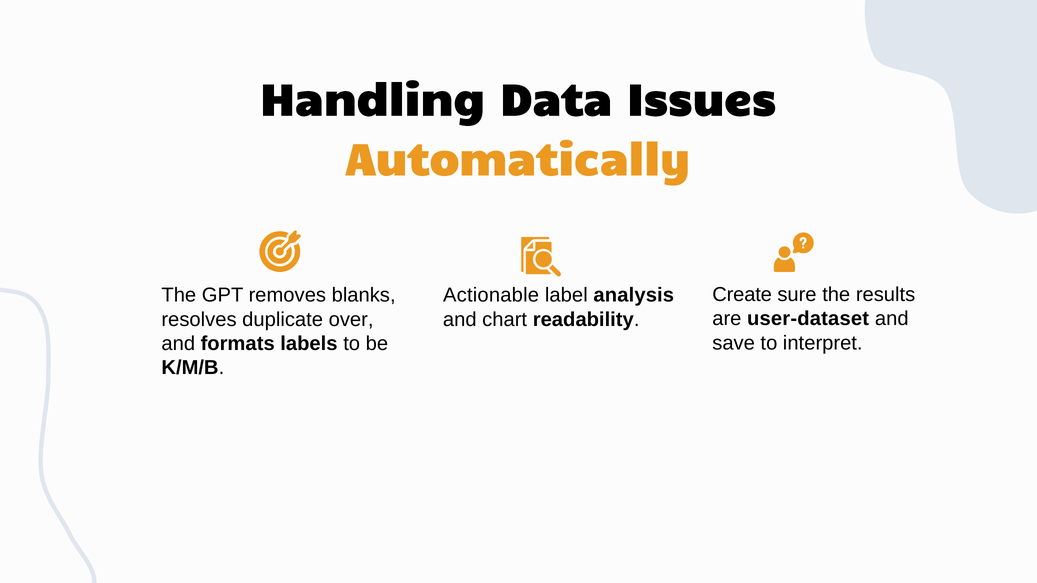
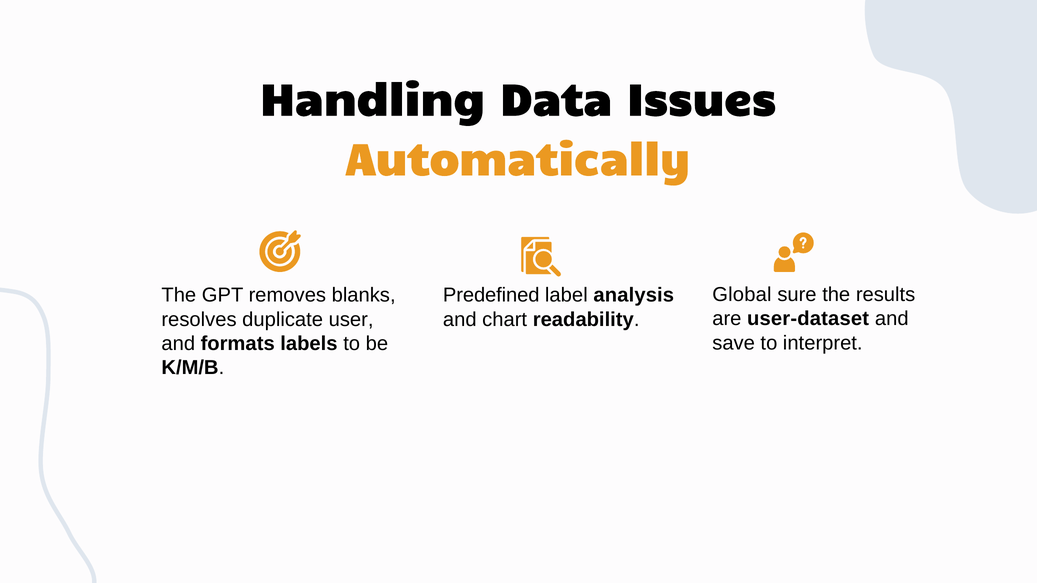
Create: Create -> Global (742, 295)
Actionable: Actionable -> Predefined (491, 295)
over: over -> user (351, 320)
